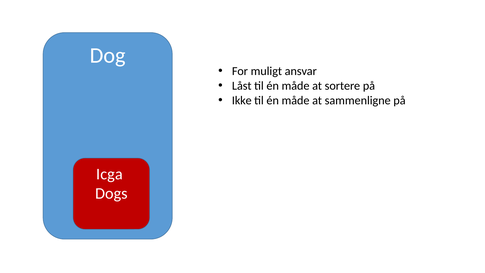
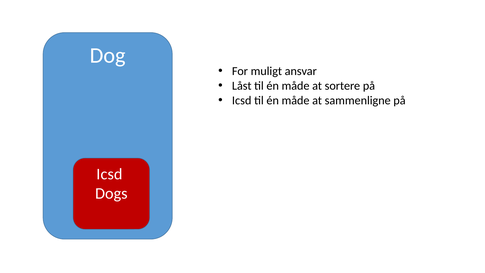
Ikke: Ikke -> Icsd (242, 100)
Icga: Icga -> Icsd (109, 174)
